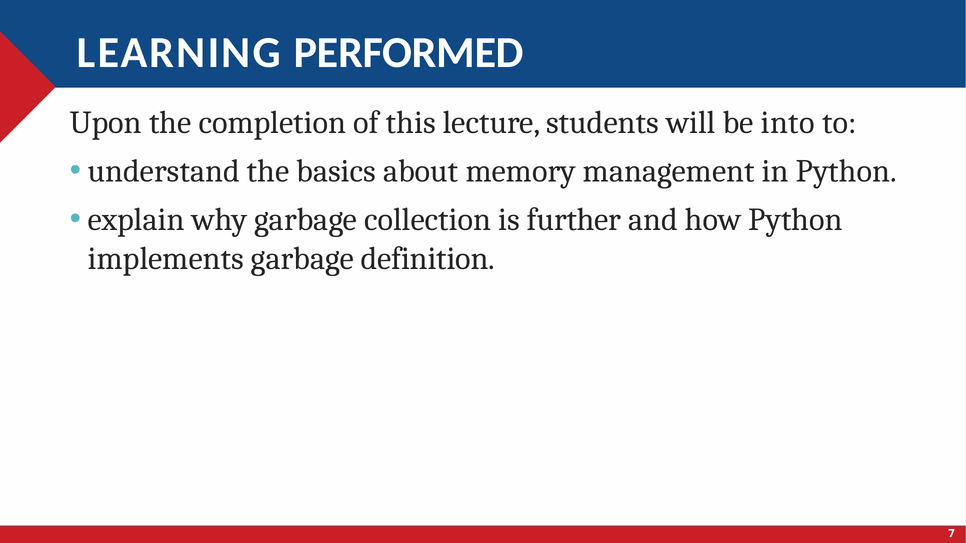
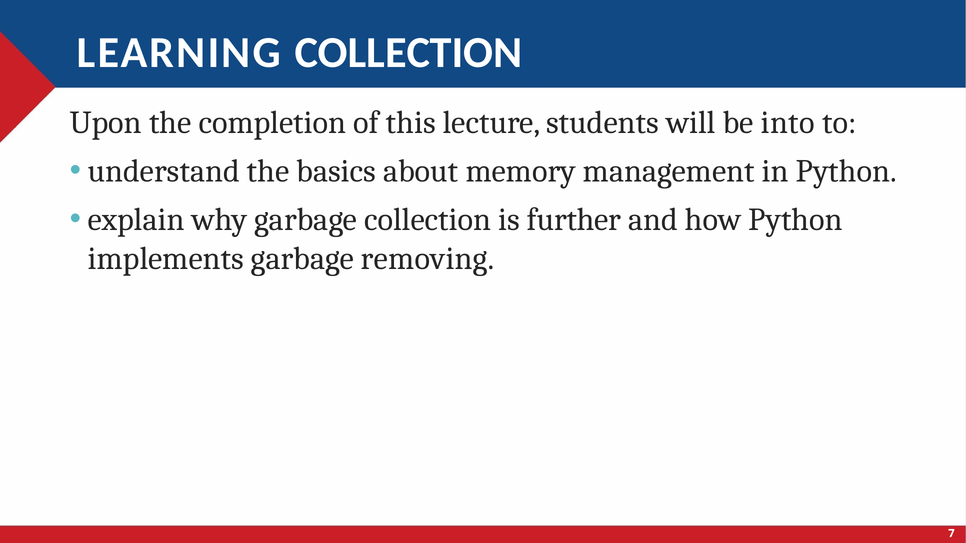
LEARNING PERFORMED: PERFORMED -> COLLECTION (409, 53)
definition: definition -> removing (428, 259)
